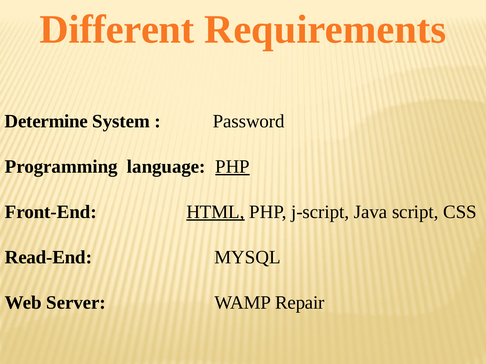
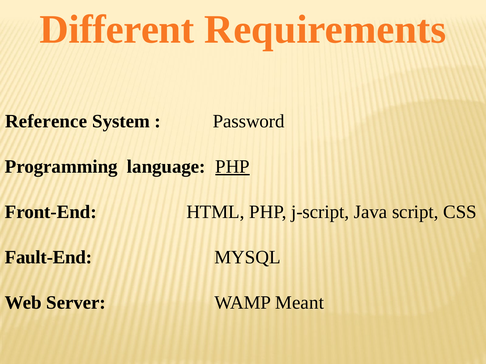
Determine: Determine -> Reference (46, 121)
HTML underline: present -> none (215, 212)
Read-End: Read-End -> Fault-End (48, 258)
Repair: Repair -> Meant (300, 303)
